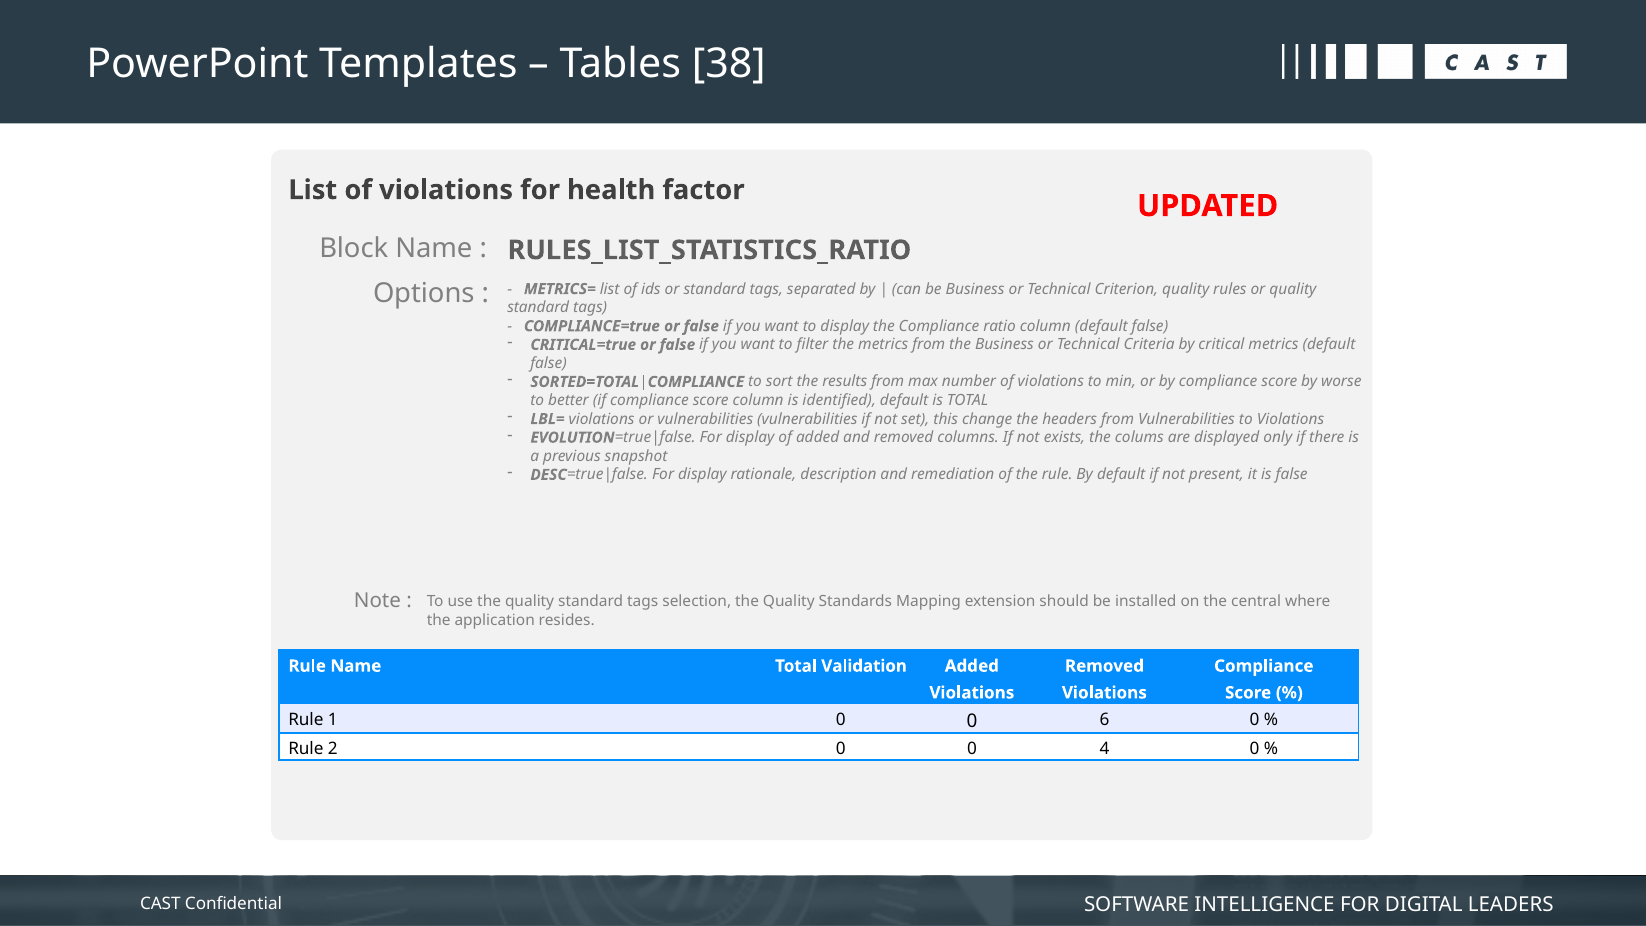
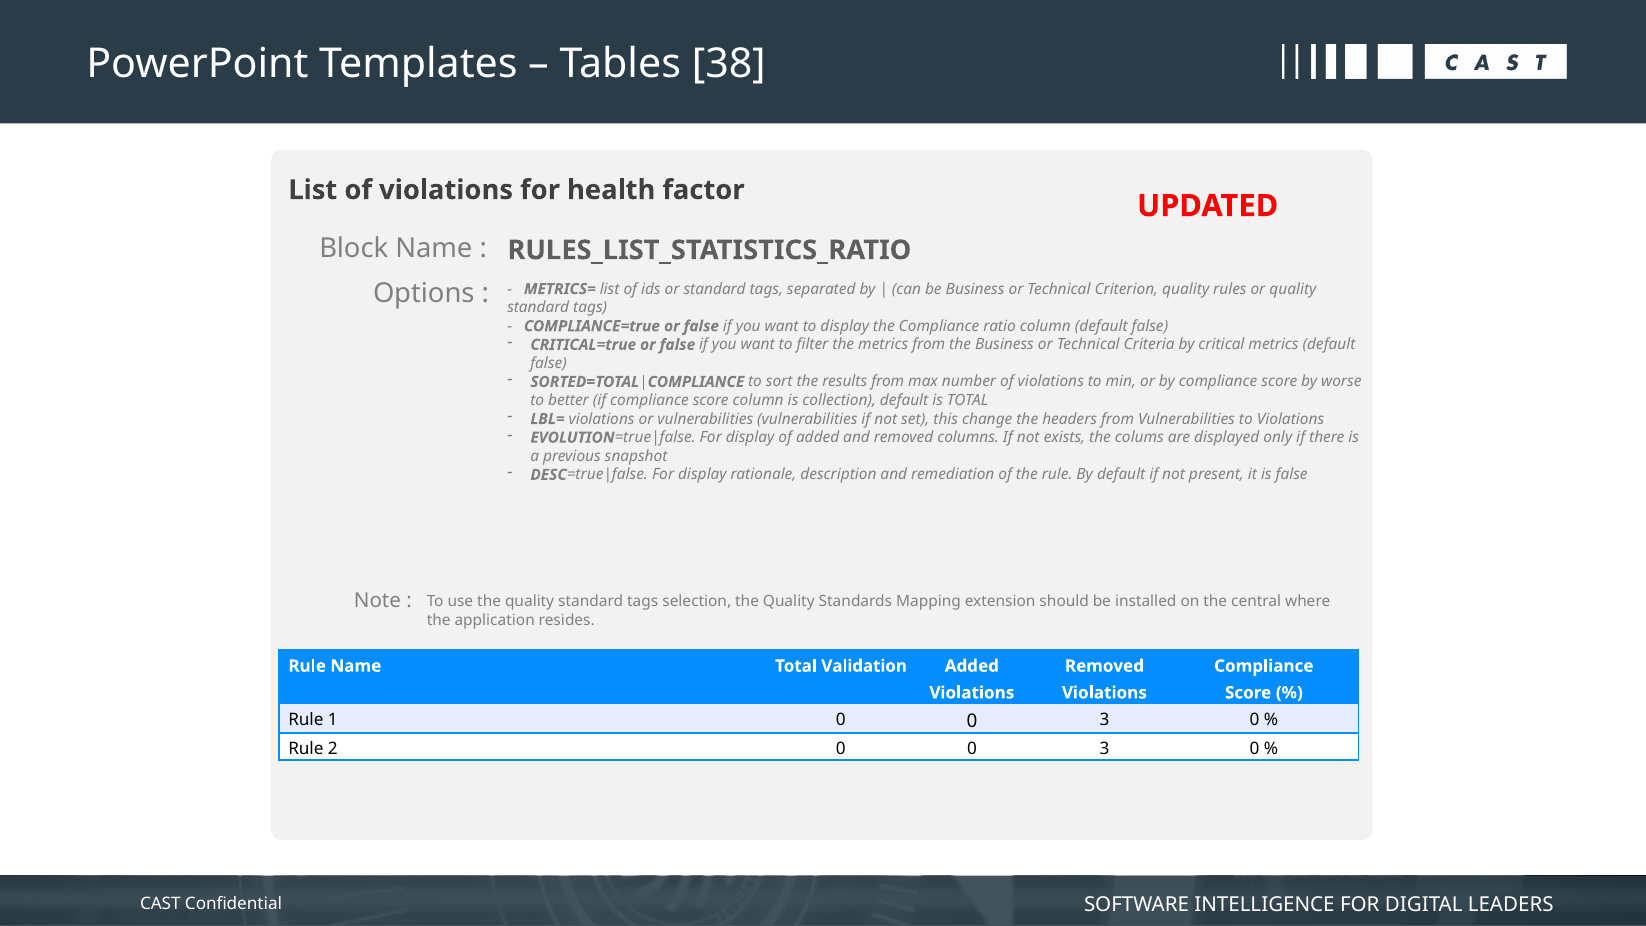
identified: identified -> collection (839, 400)
1 0 0 6: 6 -> 3 (1105, 719)
2 0 0 4: 4 -> 3 (1105, 749)
